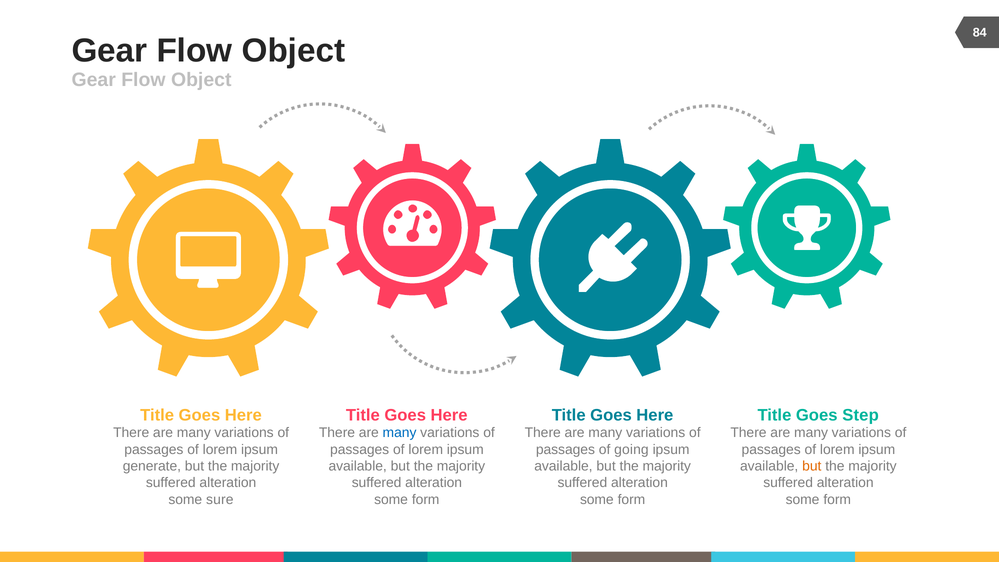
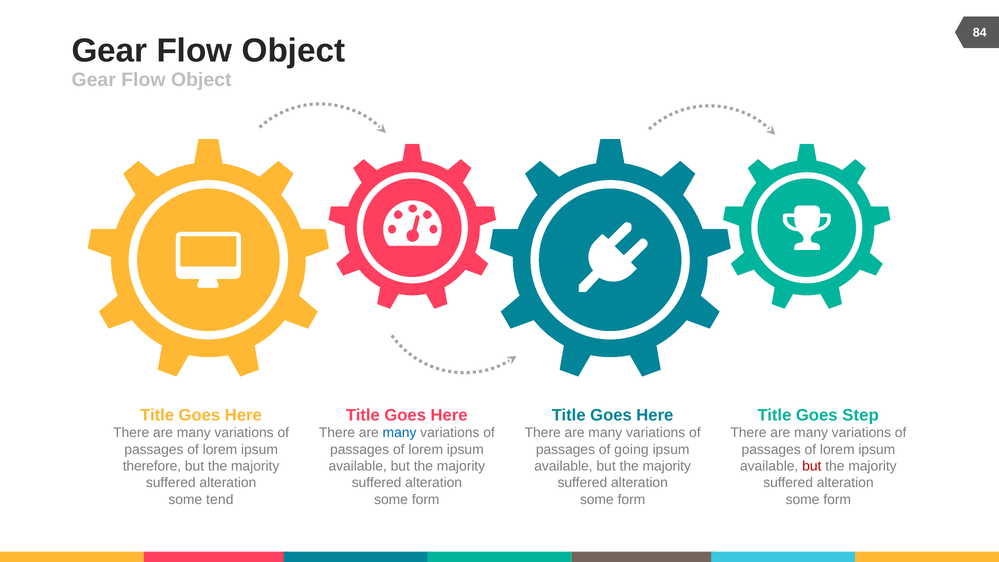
generate: generate -> therefore (152, 466)
but colour: orange -> red (812, 466)
sure: sure -> tend (220, 499)
